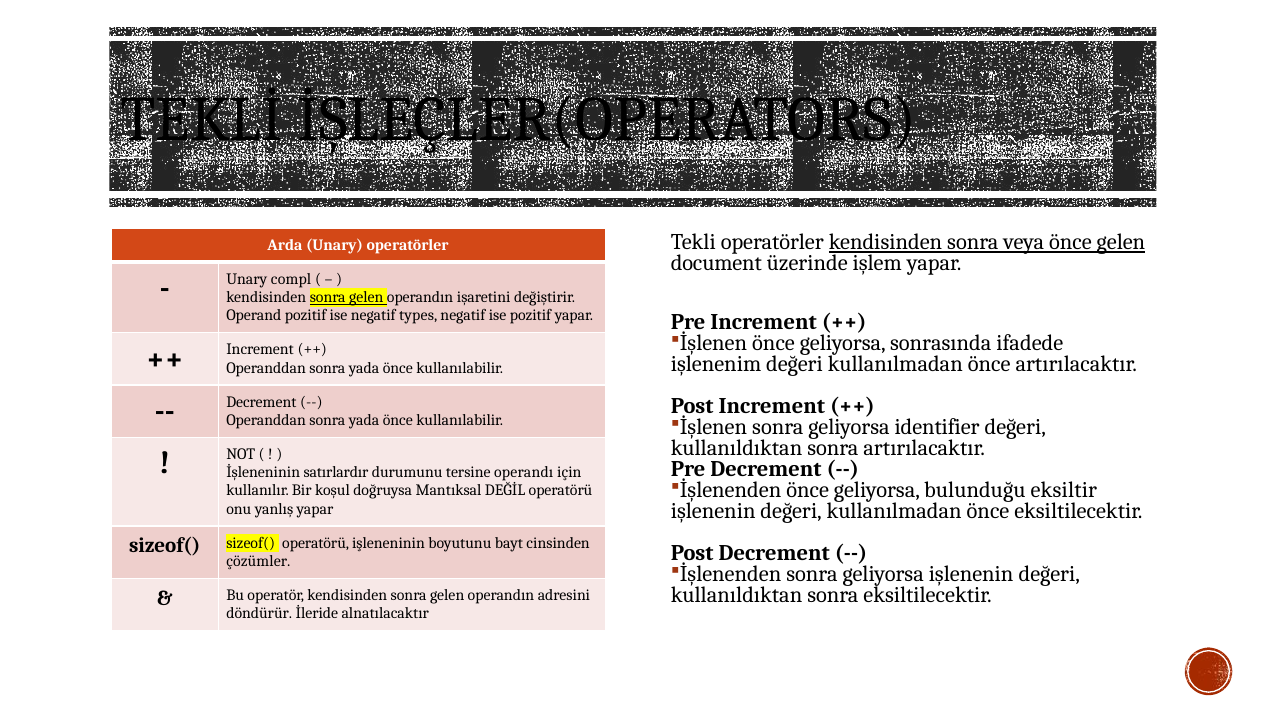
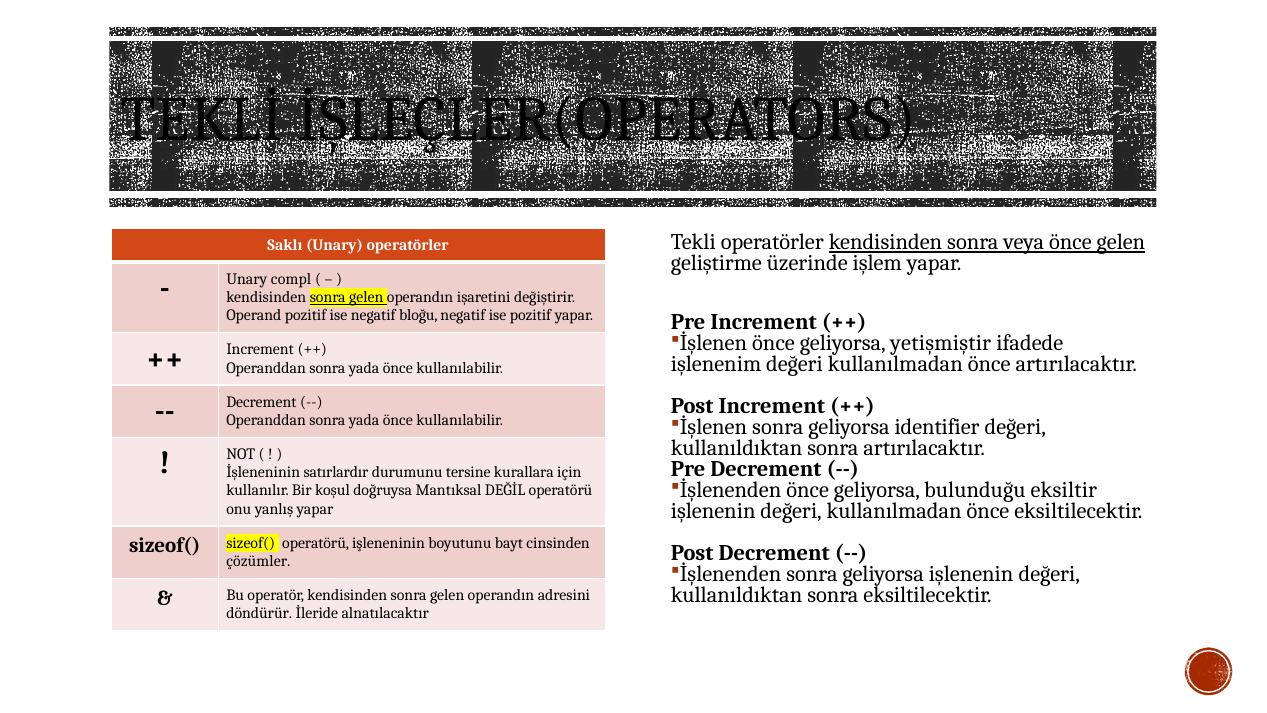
Arda: Arda -> Saklı (285, 245)
document: document -> geliştirme (716, 263)
types: types -> bloğu (418, 315)
sonrasında: sonrasında -> yetişmiştir (941, 343)
operandı: operandı -> kurallara (524, 472)
